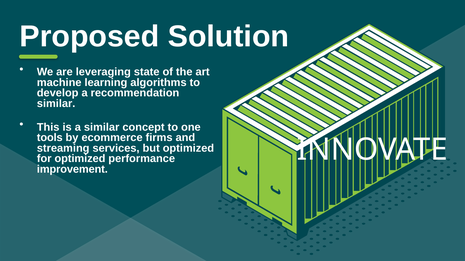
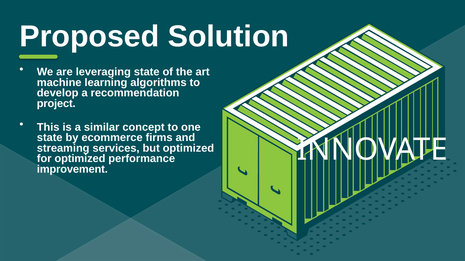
similar: similar -> project (56, 104)
tools: tools -> state (50, 138)
